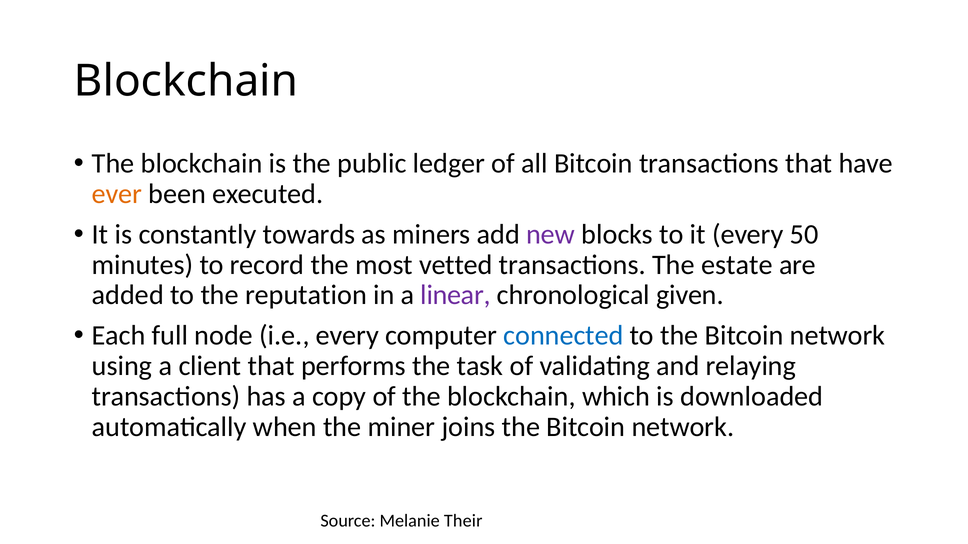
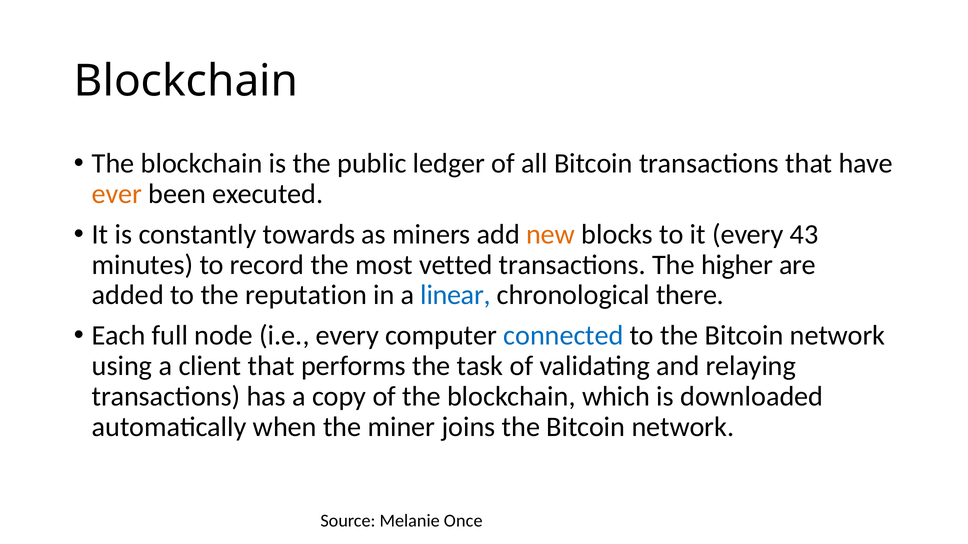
new colour: purple -> orange (551, 235)
50: 50 -> 43 (804, 235)
estate: estate -> higher (737, 265)
linear colour: purple -> blue (456, 295)
given: given -> there (690, 295)
Their: Their -> Once (463, 521)
